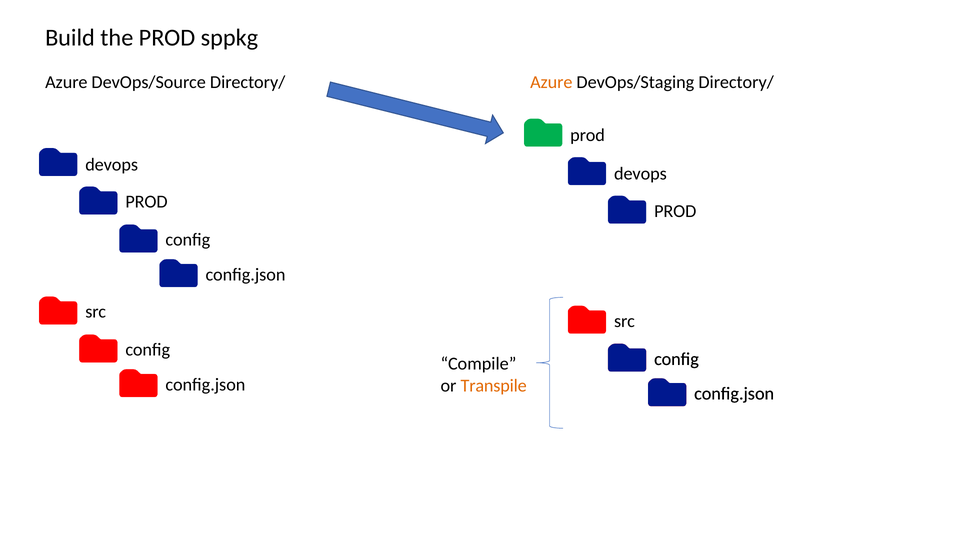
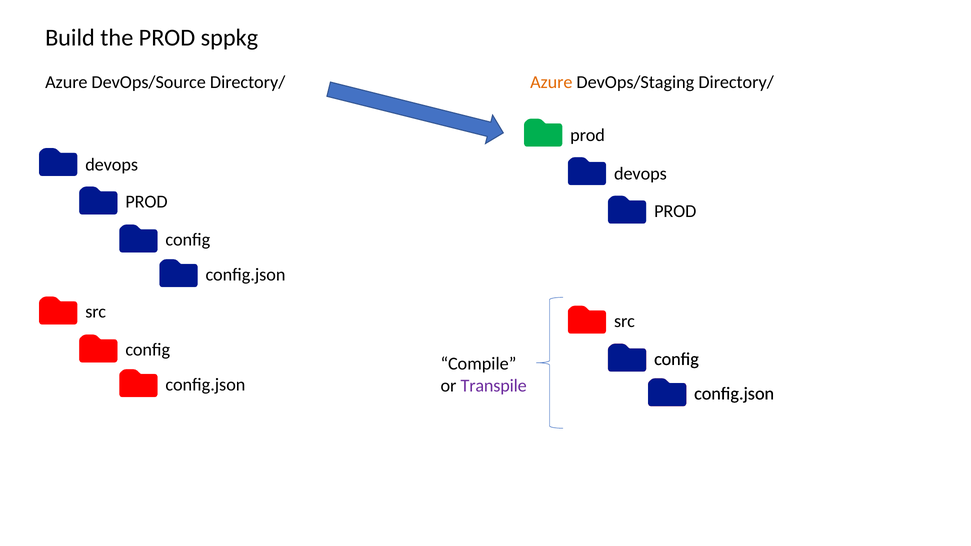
Transpile colour: orange -> purple (494, 386)
